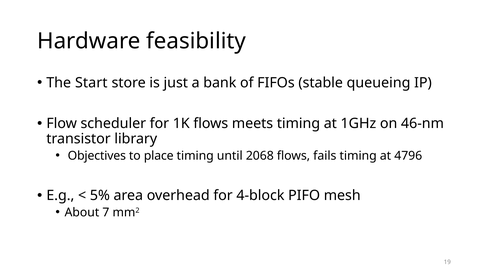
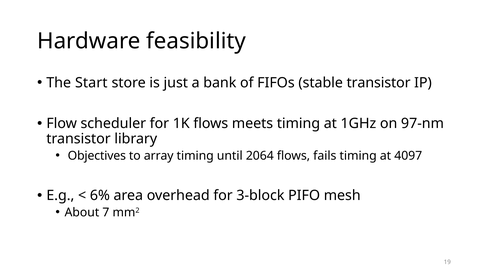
stable queueing: queueing -> transistor (379, 82)
46-nm: 46-nm -> 97-nm (422, 123)
place: place -> array (159, 155)
2068: 2068 -> 2064 (260, 155)
4796: 4796 -> 4097 (408, 155)
5%: 5% -> 6% (100, 195)
4-block: 4-block -> 3-block (260, 195)
